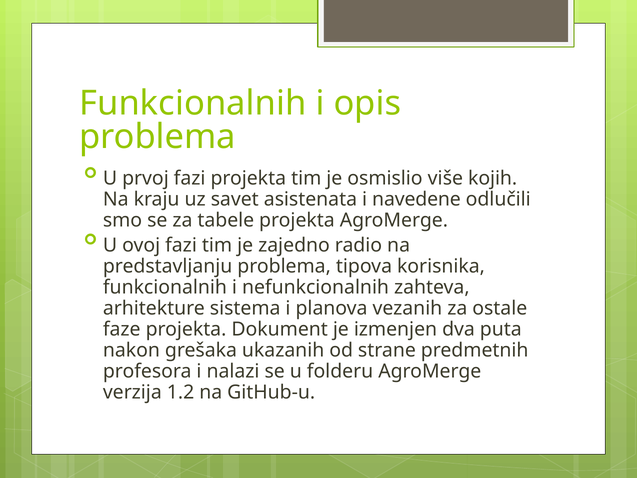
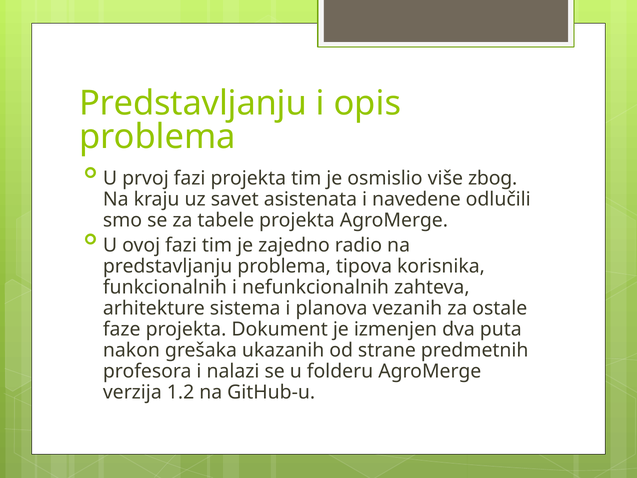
Funkcionalnih: Funkcionalnih -> Predstavljanju (193, 103)
kojih: kojih -> zbog (493, 178)
